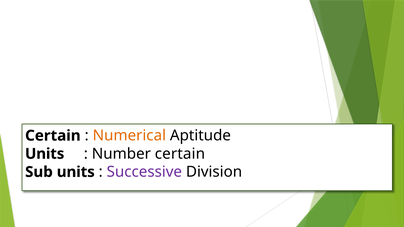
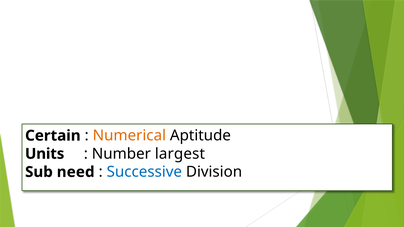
Number certain: certain -> largest (180, 154)
Sub units: units -> need (76, 172)
Successive colour: purple -> blue (144, 172)
